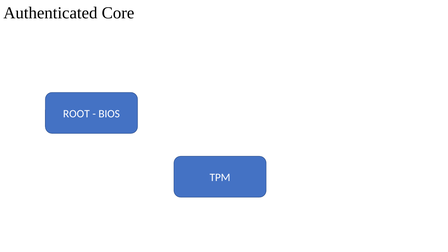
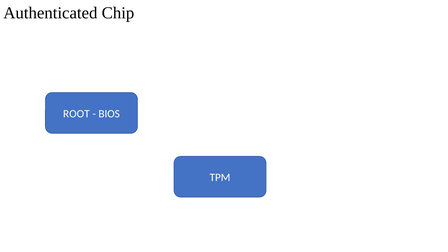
Core: Core -> Chip (118, 13)
